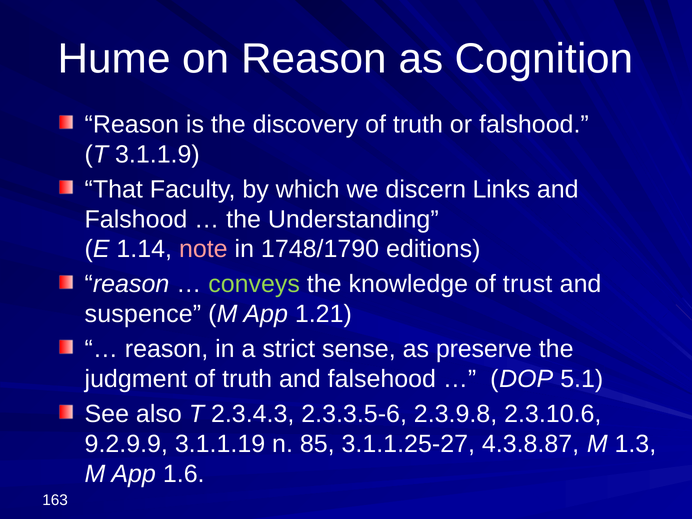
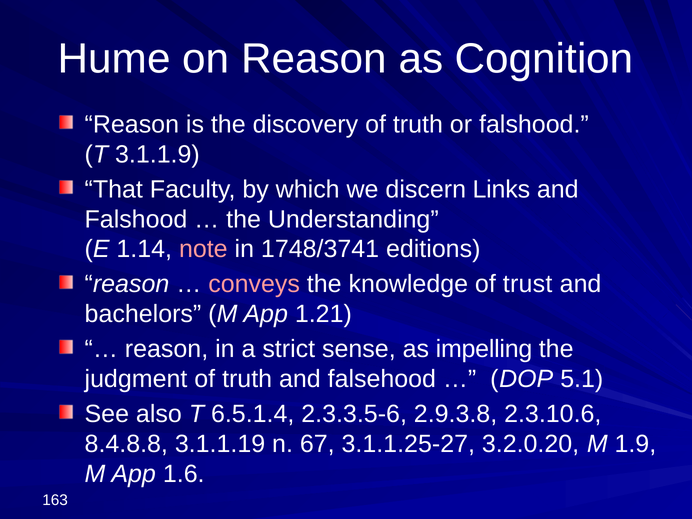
1748/1790: 1748/1790 -> 1748/3741 (320, 249)
conveys colour: light green -> pink (254, 284)
suspence: suspence -> bachelors (143, 314)
preserve: preserve -> impelling (484, 349)
2.3.4.3: 2.3.4.3 -> 6.5.1.4 (253, 414)
2.3.9.8: 2.3.9.8 -> 2.9.3.8 (456, 414)
9.2.9.9: 9.2.9.9 -> 8.4.8.8 (126, 444)
85: 85 -> 67 (317, 444)
4.3.8.87: 4.3.8.87 -> 3.2.0.20 (531, 444)
1.3: 1.3 -> 1.9 (635, 444)
